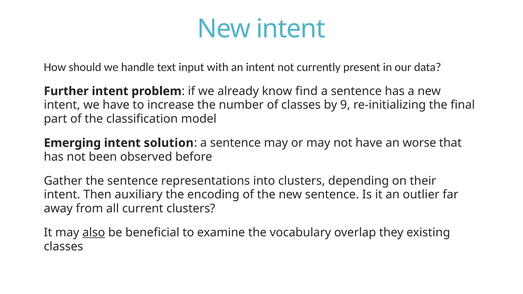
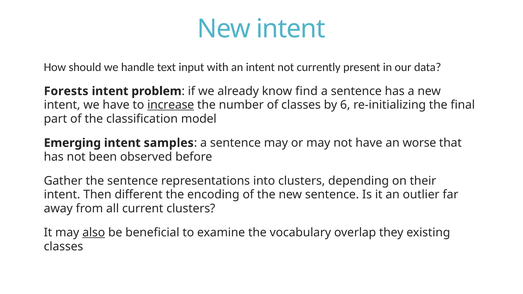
Further: Further -> Forests (66, 91)
increase underline: none -> present (171, 105)
9: 9 -> 6 (345, 105)
solution: solution -> samples (169, 143)
auxiliary: auxiliary -> different (139, 195)
